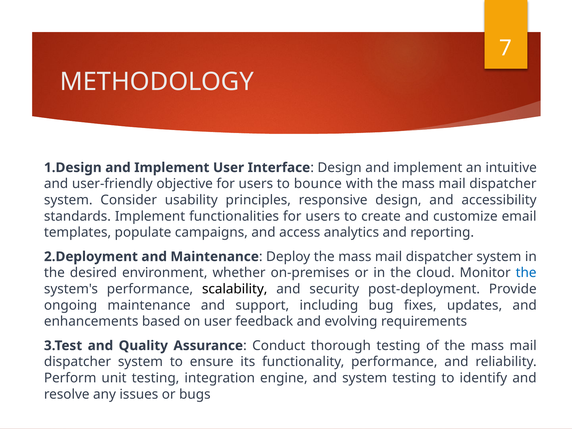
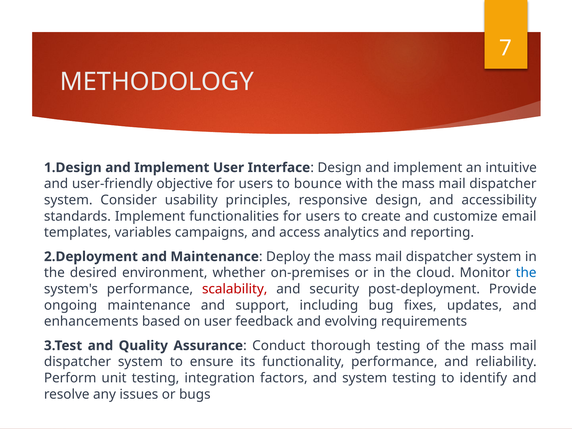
populate: populate -> variables (143, 232)
scalability colour: black -> red (235, 289)
engine: engine -> factors (284, 378)
